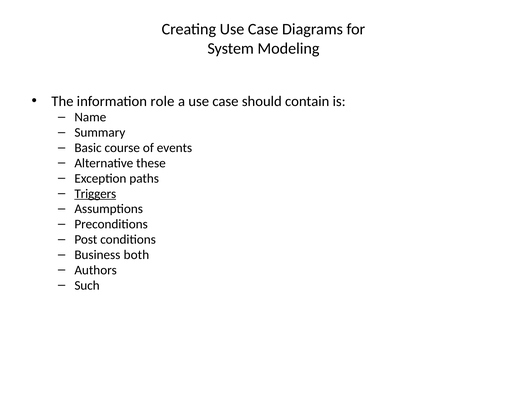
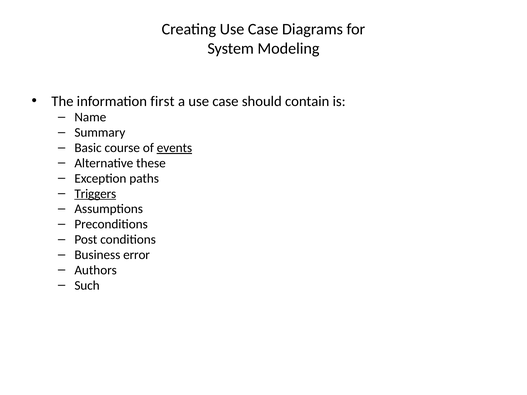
role: role -> first (162, 101)
events underline: none -> present (174, 148)
both: both -> error (137, 255)
